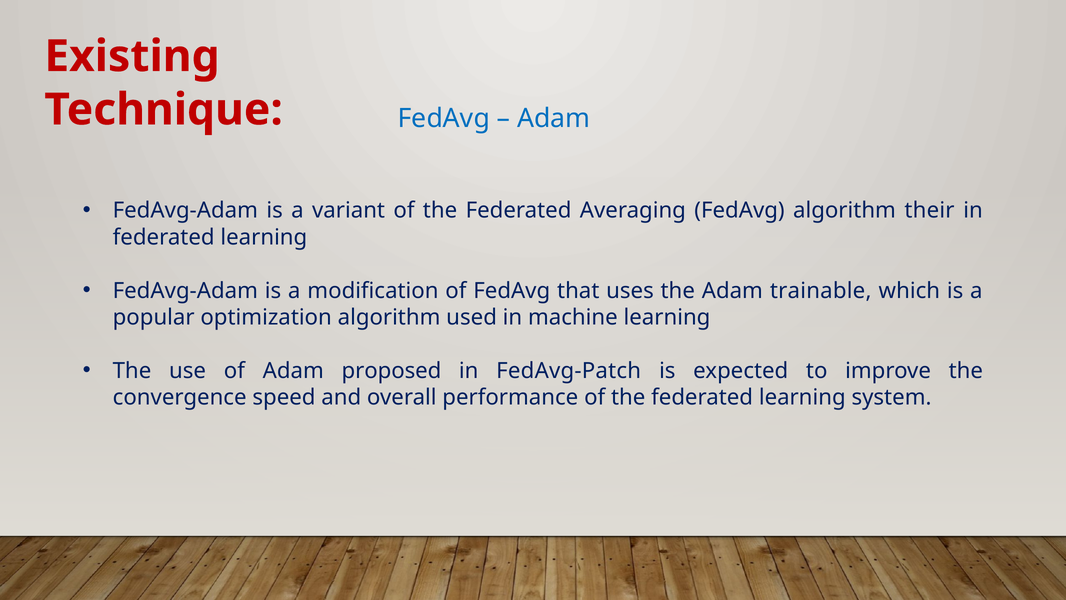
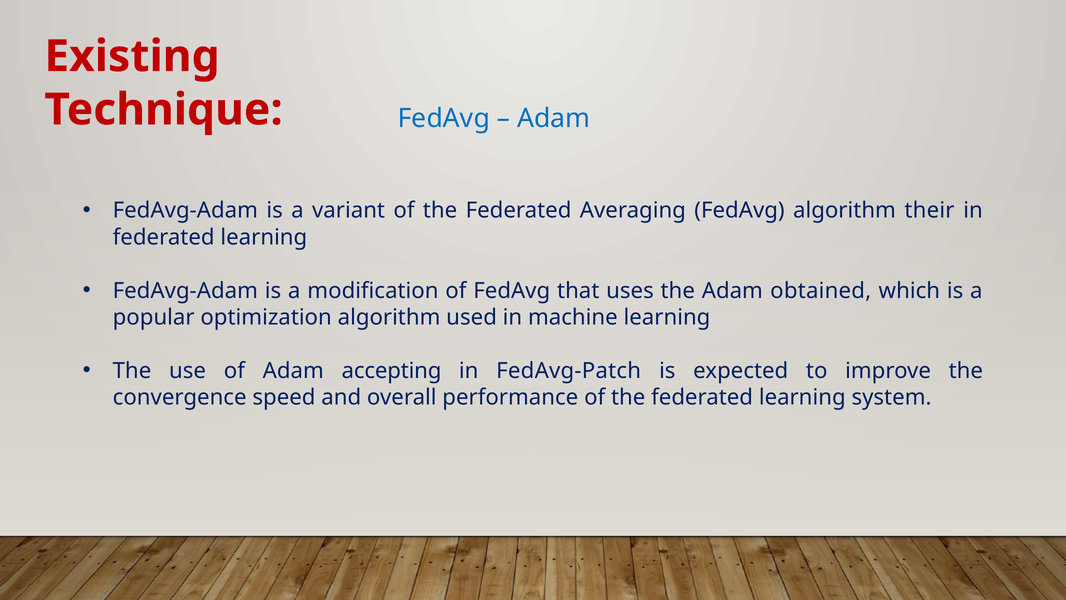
trainable: trainable -> obtained (821, 290)
proposed: proposed -> accepting (392, 370)
